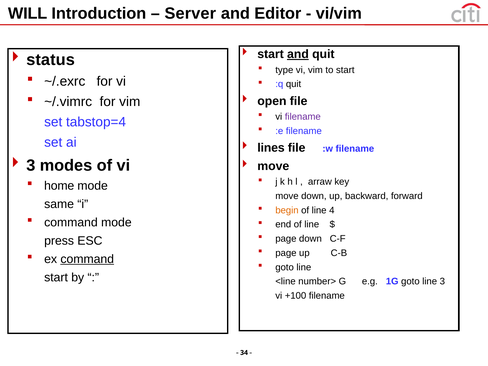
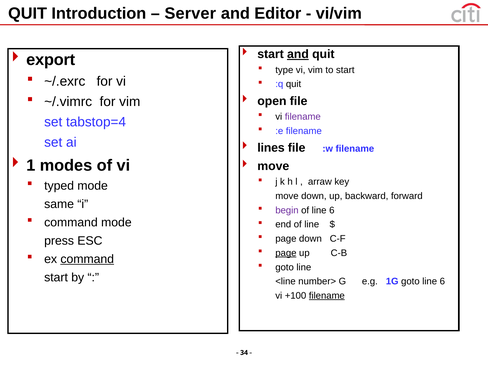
WILL: WILL -> QUIT (28, 13)
status: status -> export (51, 60)
3: 3 -> 1 (31, 165)
home: home -> typed (59, 186)
begin colour: orange -> purple (287, 210)
of line 4: 4 -> 6 (332, 210)
page underline: none -> present (286, 253)
goto line 3: 3 -> 6 (442, 281)
filename underline: none -> present (327, 296)
